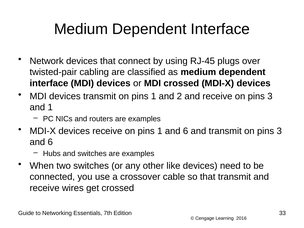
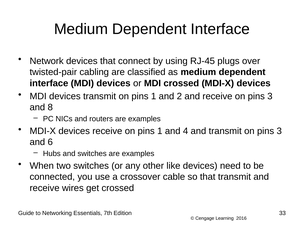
and 1: 1 -> 8 (50, 107)
1 and 6: 6 -> 4 (186, 131)
